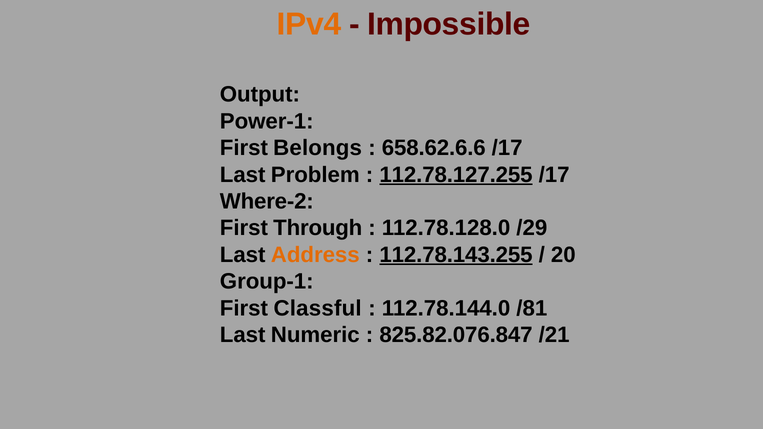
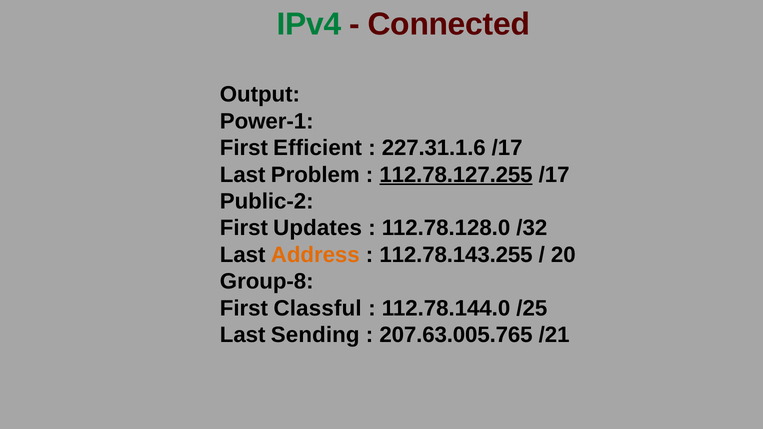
IPv4 colour: orange -> green (309, 24)
Impossible: Impossible -> Connected (449, 24)
Belongs: Belongs -> Efficient (318, 148)
658.62.6.6: 658.62.6.6 -> 227.31.1.6 (434, 148)
Where-2: Where-2 -> Public-2 (267, 201)
Through: Through -> Updates (318, 228)
/29: /29 -> /32 (532, 228)
112.78.143.255 underline: present -> none (456, 255)
Group-1: Group-1 -> Group-8 (267, 282)
/81: /81 -> /25 (532, 308)
Numeric: Numeric -> Sending (315, 335)
825.82.076.847: 825.82.076.847 -> 207.63.005.765 (456, 335)
